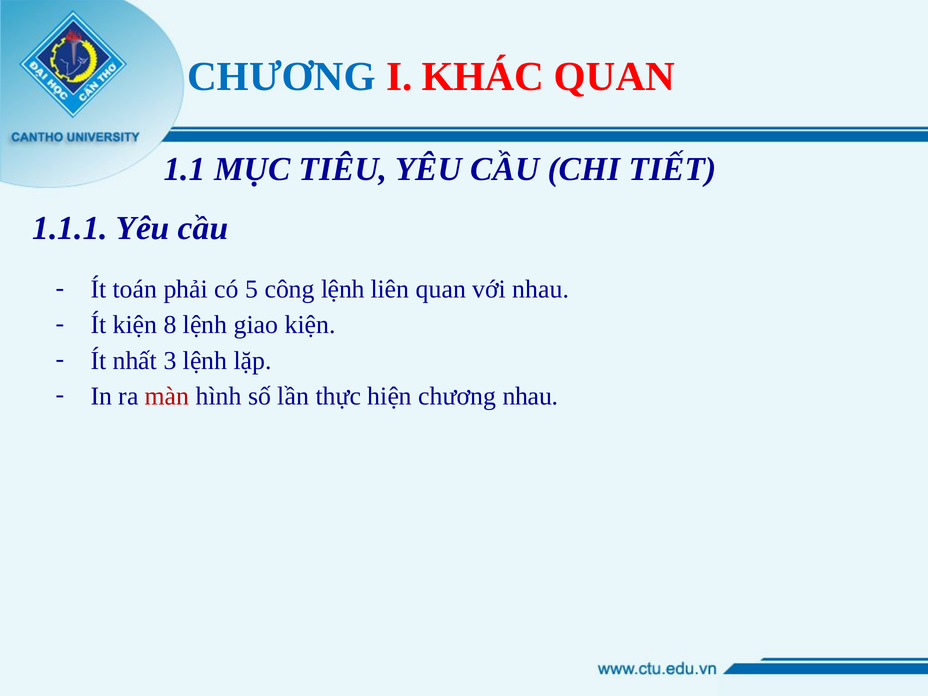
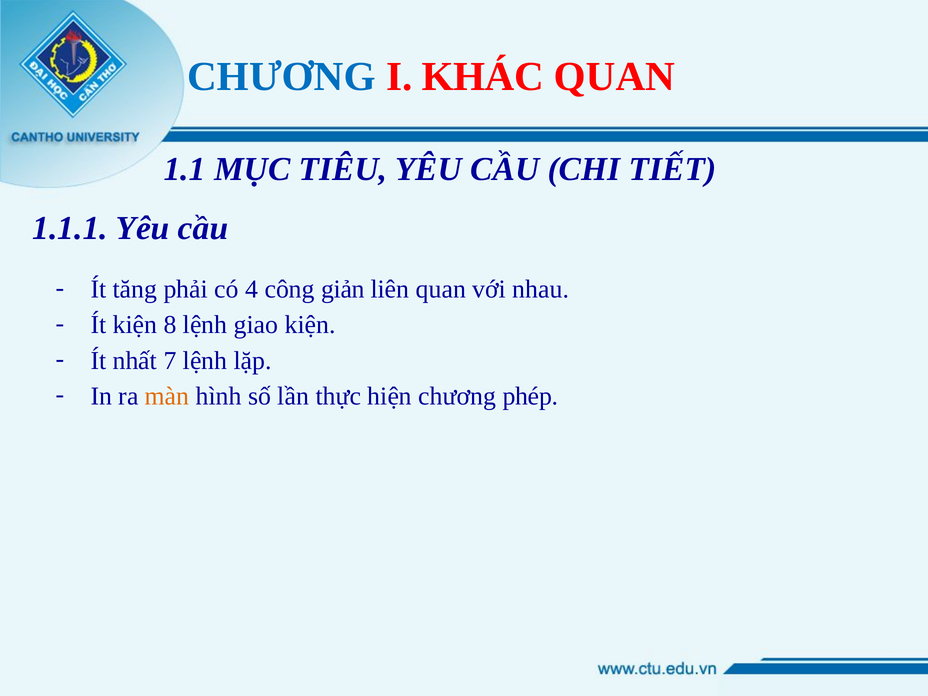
toán: toán -> tăng (135, 289)
5: 5 -> 4 (252, 289)
công lệnh: lệnh -> giản (343, 289)
3: 3 -> 7 (170, 361)
màn colour: red -> orange (167, 396)
chương nhau: nhau -> phép (530, 396)
